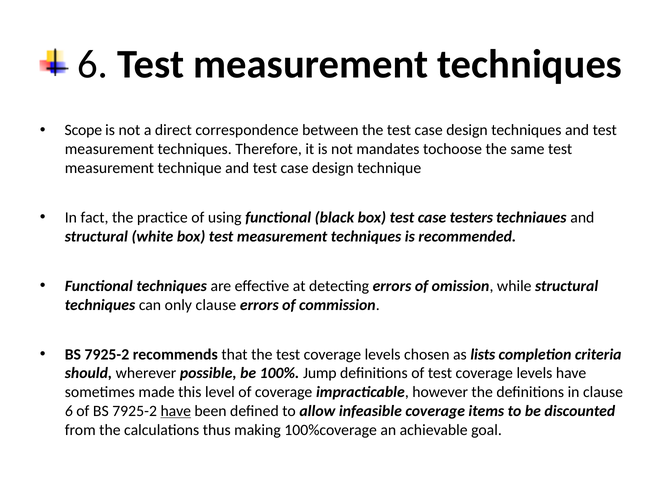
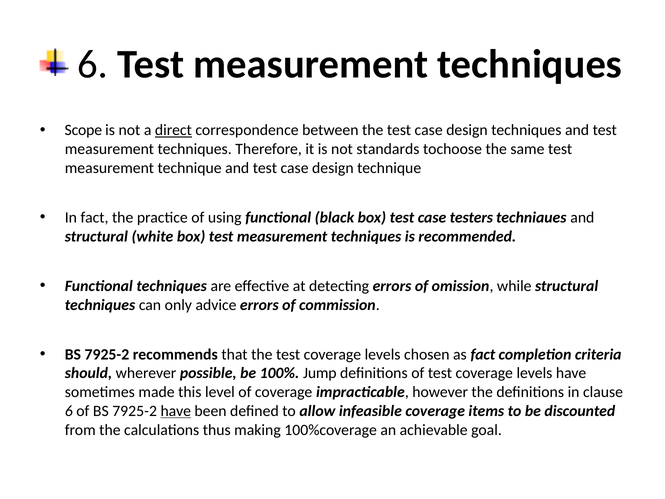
direct underline: none -> present (173, 130)
mandates: mandates -> standards (388, 149)
only clause: clause -> advice (216, 305)
as lists: lists -> fact (483, 354)
